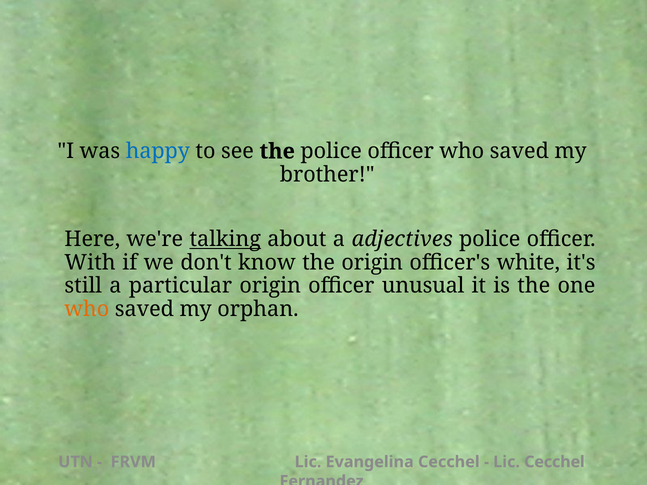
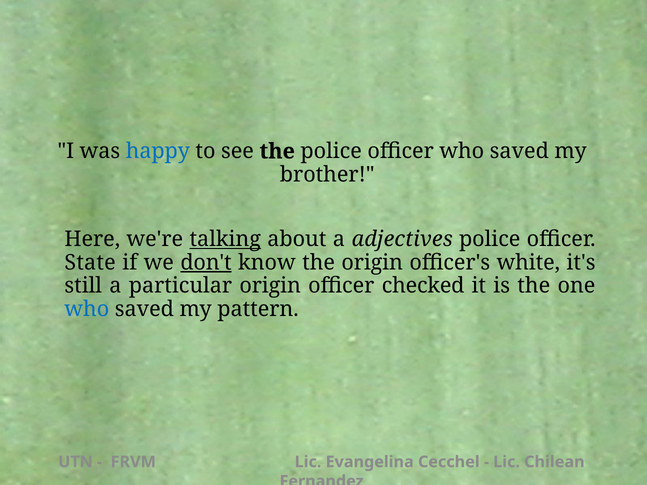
With: With -> State (90, 263)
don't underline: none -> present (206, 263)
unusual: unusual -> checked (423, 286)
who colour: orange -> blue (87, 309)
orphan: orphan -> pattern (258, 309)
Lic Cecchel: Cecchel -> Chilean (554, 462)
